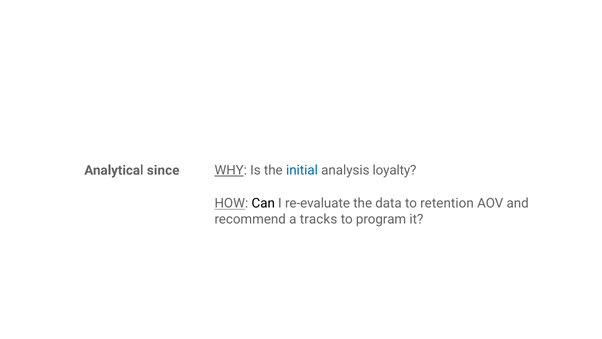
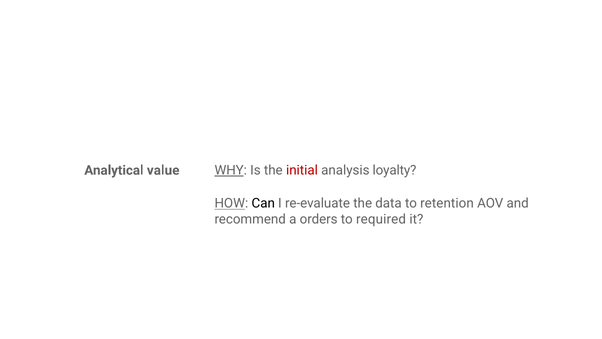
since: since -> value (163, 170)
initial colour: blue -> red (302, 170)
tracks: tracks -> orders (319, 219)
program: program -> required (381, 219)
